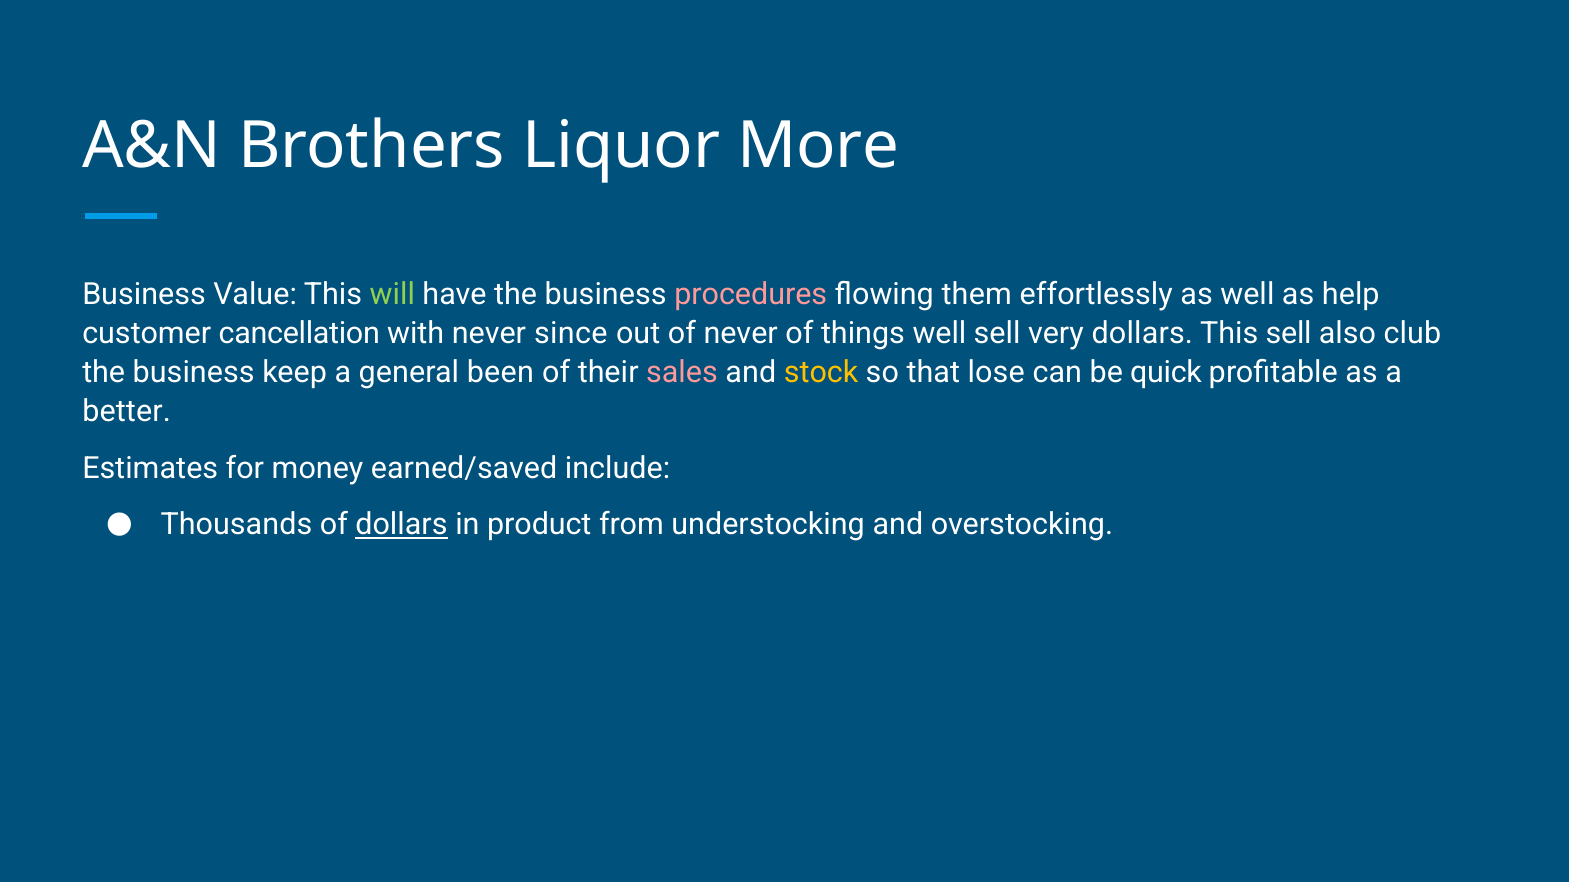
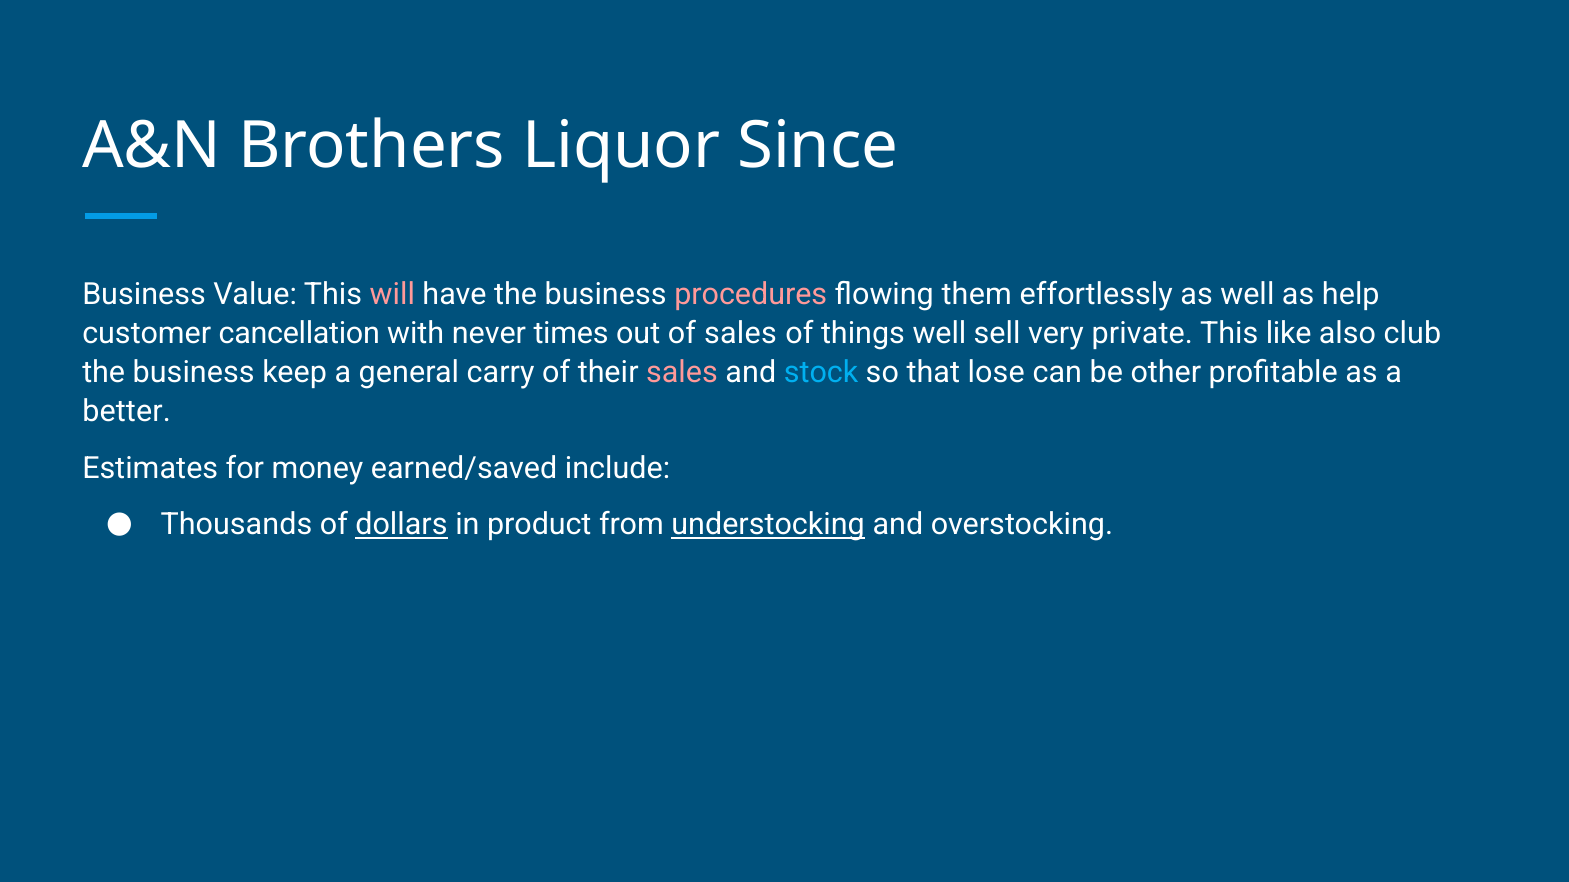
More: More -> Since (818, 146)
will colour: light green -> pink (392, 294)
since: since -> times (571, 333)
of never: never -> sales (740, 333)
very dollars: dollars -> private (1142, 333)
This sell: sell -> like (1289, 333)
been: been -> carry (501, 373)
stock colour: yellow -> light blue (821, 373)
quick: quick -> other (1166, 373)
understocking underline: none -> present (768, 525)
